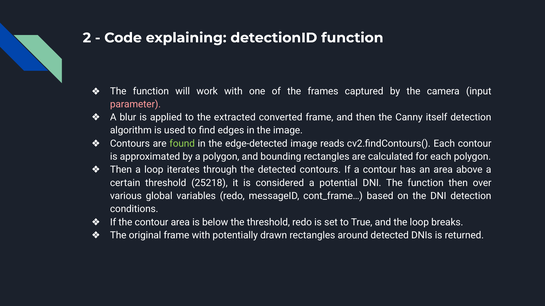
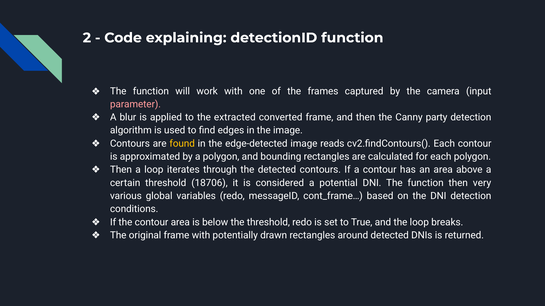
itself: itself -> party (437, 118)
found colour: light green -> yellow (182, 144)
25218: 25218 -> 18706 (209, 183)
over: over -> very (482, 183)
